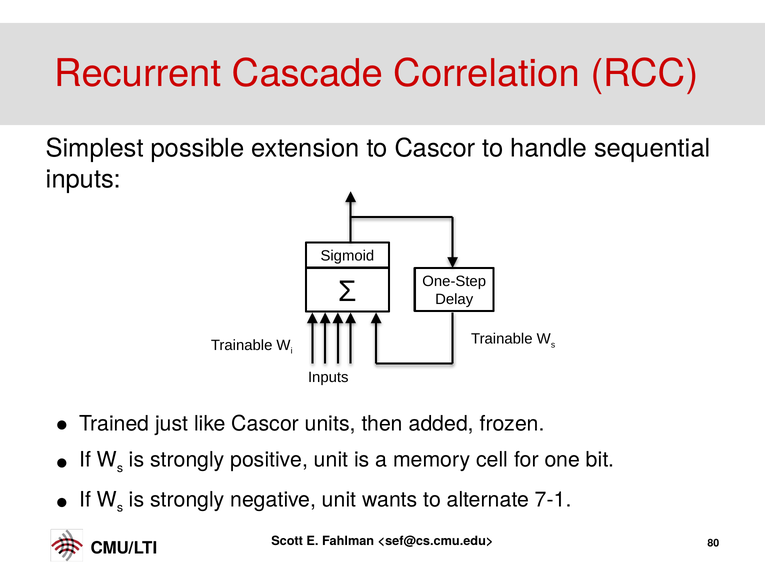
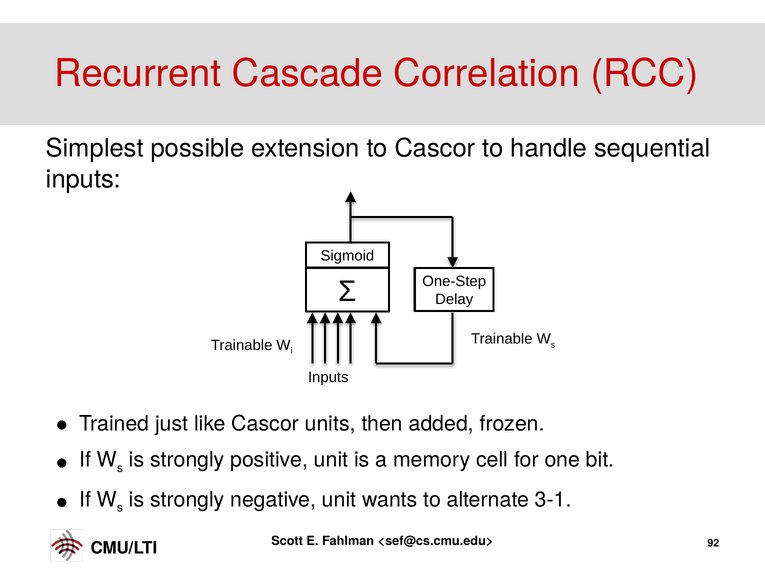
7-1: 7-1 -> 3-1 (553, 499)
80: 80 -> 92 (713, 543)
